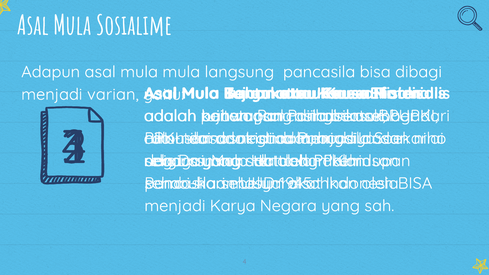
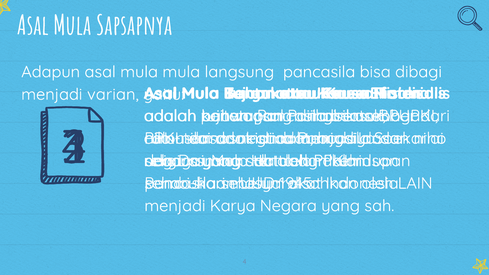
Sosialime: Sosialime -> Sapsapnya (134, 26)
BISA: BISA -> LAIN (415, 183)
